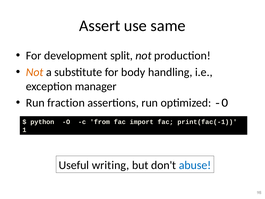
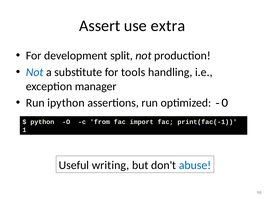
same: same -> extra (168, 26)
Not colour: orange -> blue (35, 72)
body: body -> tools (133, 72)
fraction: fraction -> ipython (66, 103)
